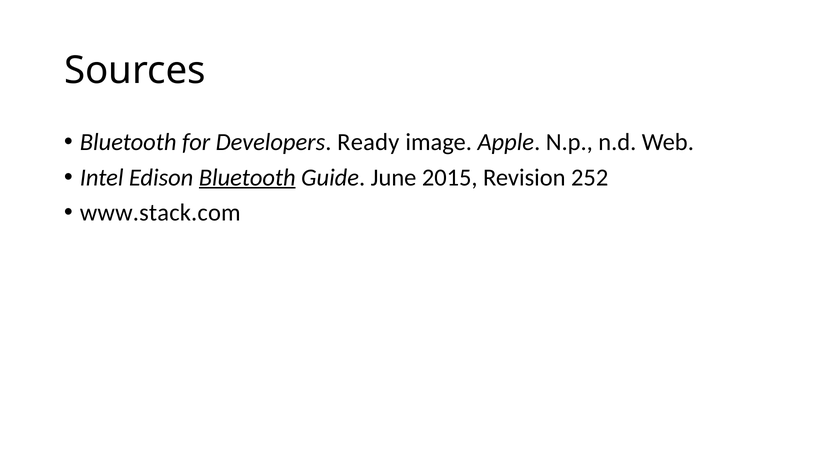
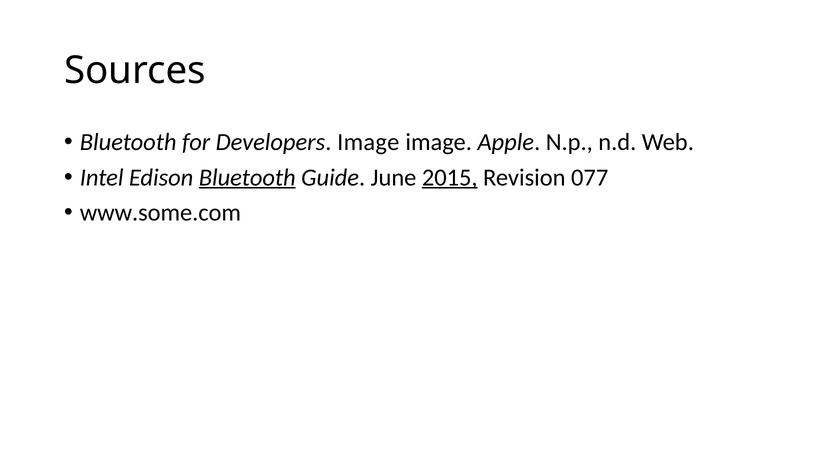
Developers Ready: Ready -> Image (368, 142)
2015 underline: none -> present (450, 177)
252: 252 -> 077 (590, 177)
www.stack.com: www.stack.com -> www.some.com (160, 212)
